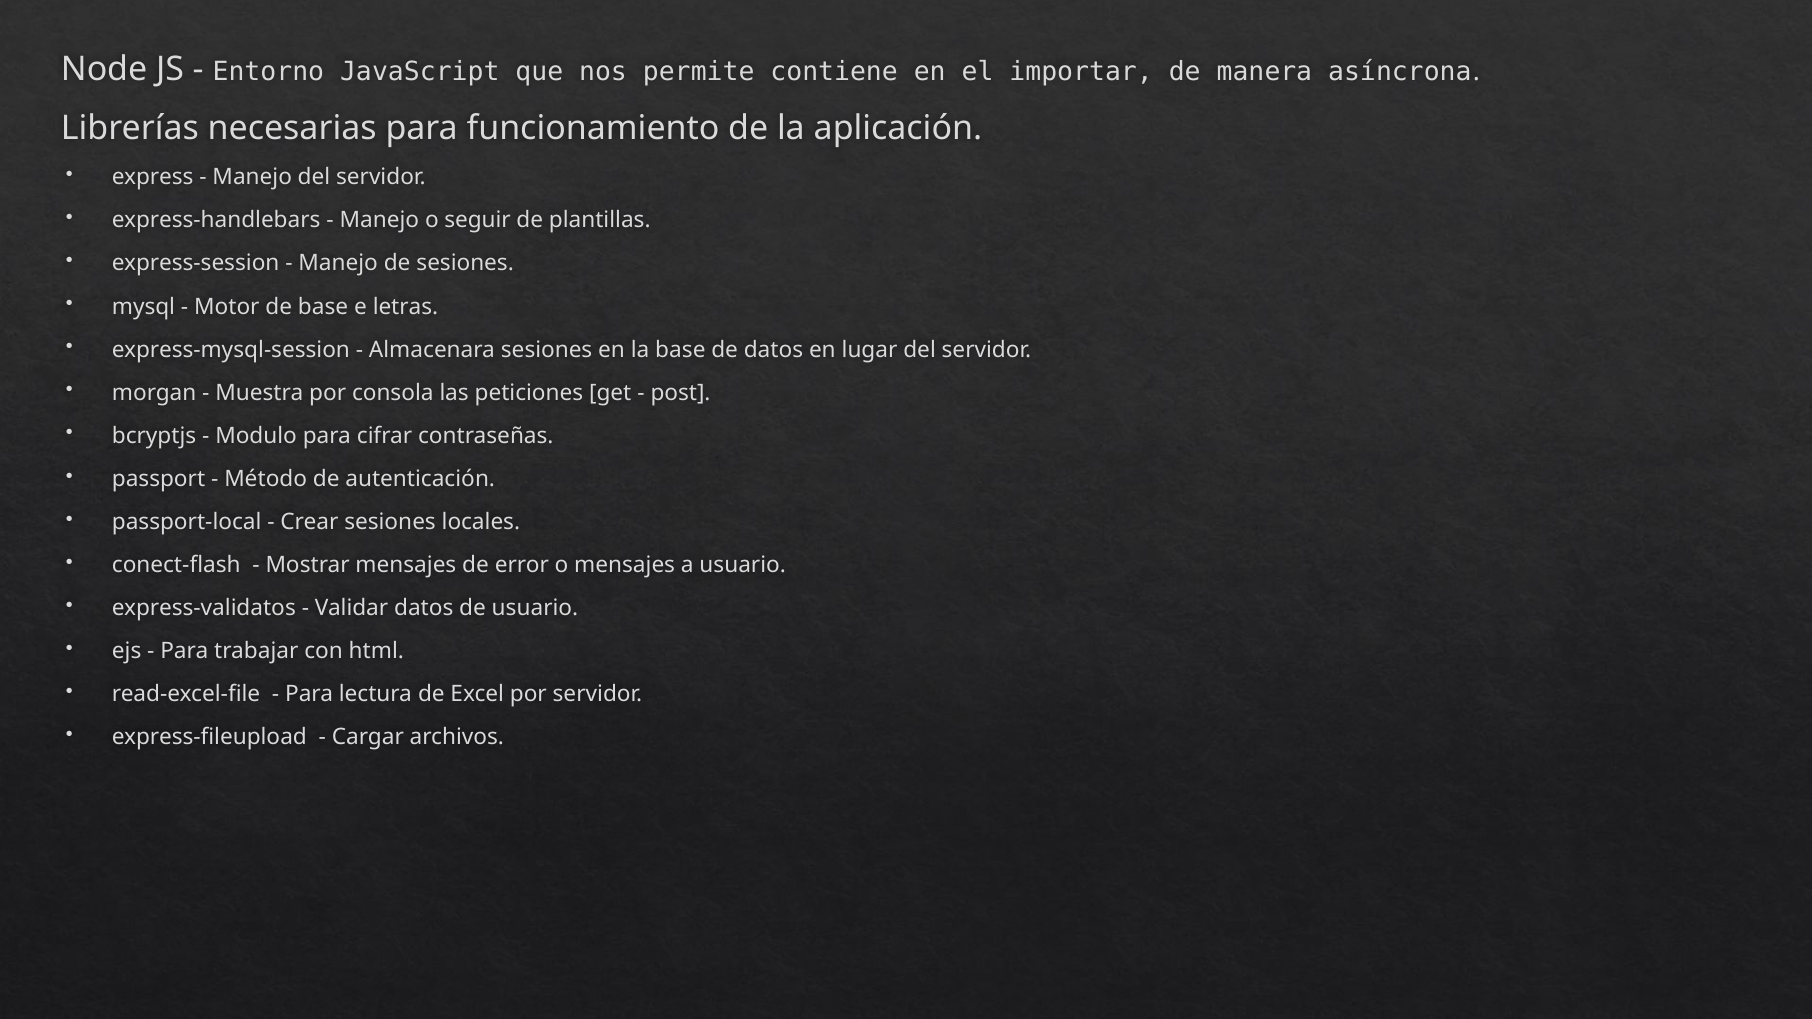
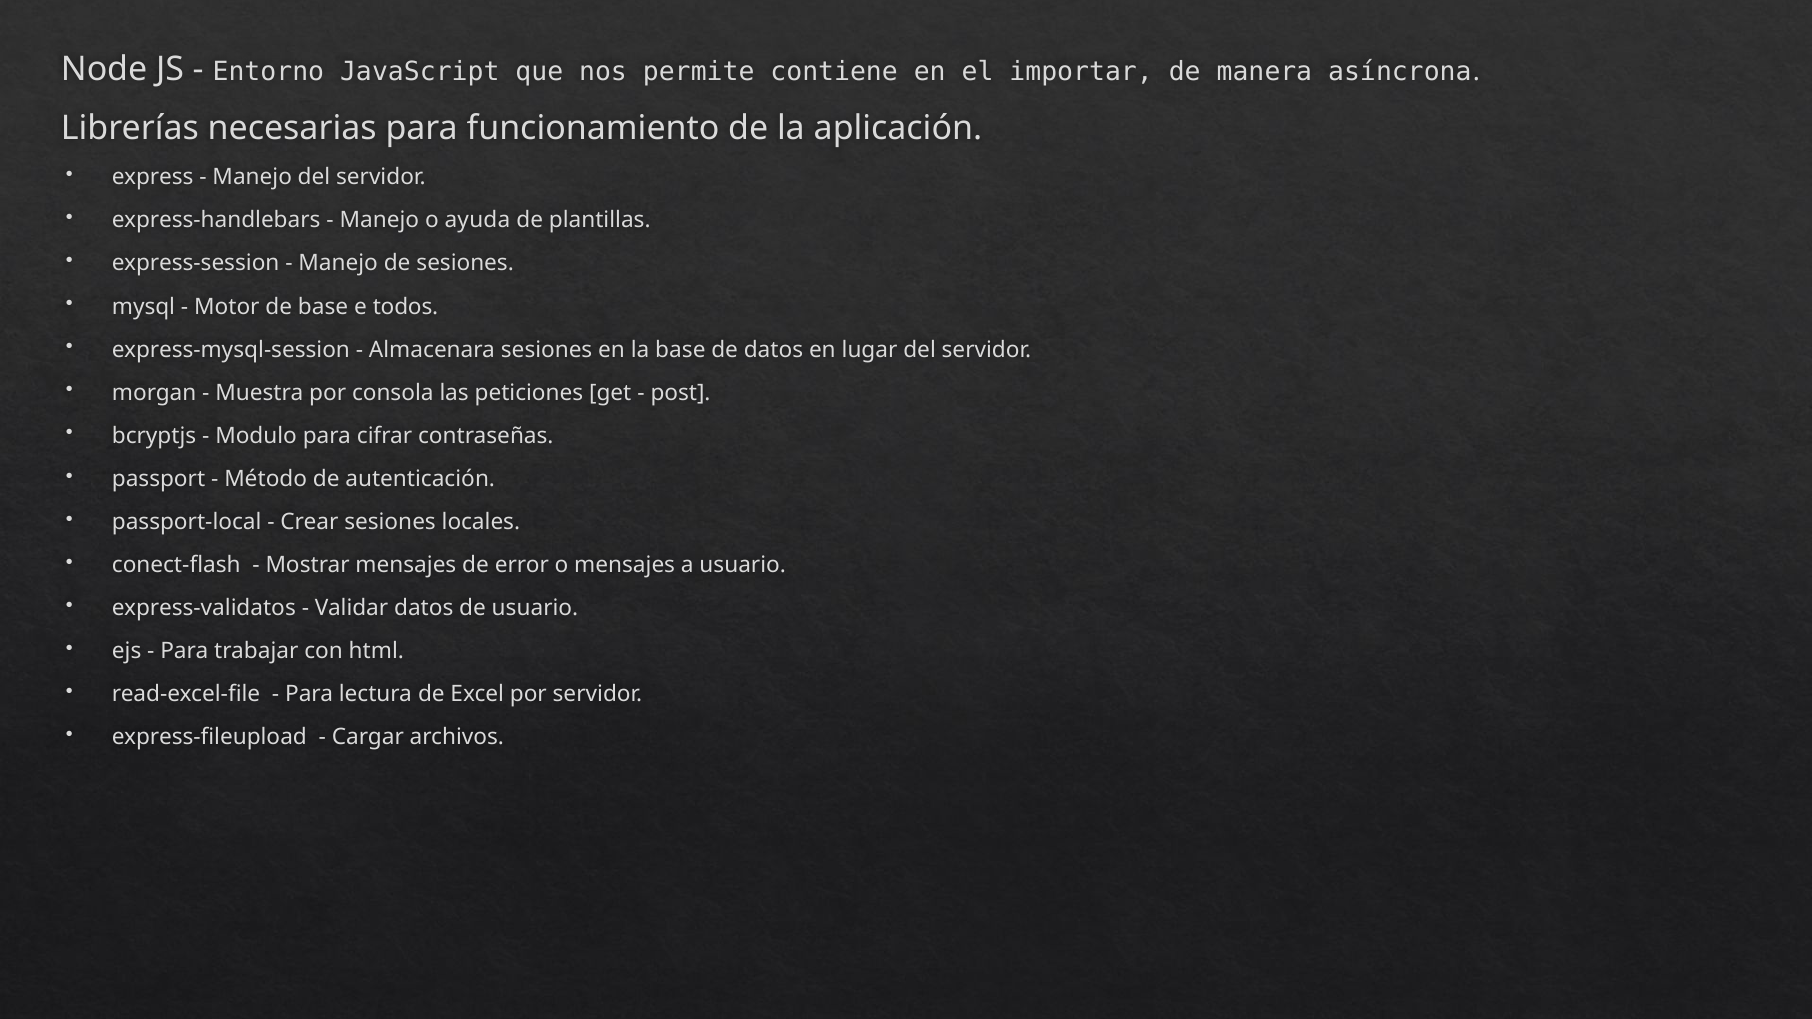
seguir: seguir -> ayuda (477, 221)
letras: letras -> todos (405, 307)
